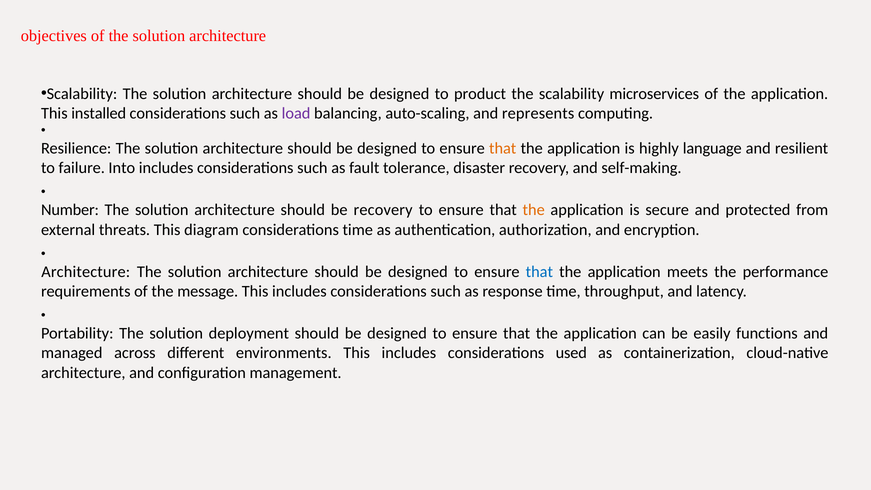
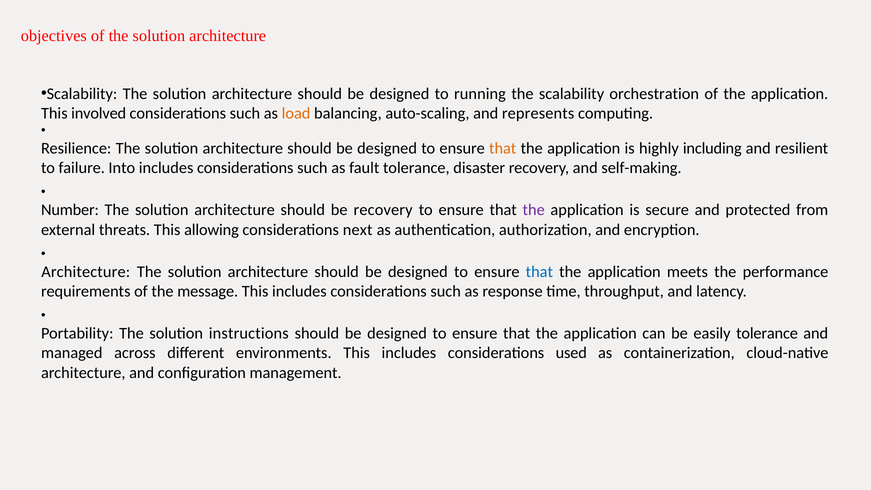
product: product -> running (480, 94)
microservices: microservices -> orchestration (654, 94)
installed: installed -> involved (99, 114)
load colour: purple -> orange (296, 114)
language: language -> including (712, 148)
the colour: orange -> purple (534, 210)
diagram: diagram -> allowing (211, 230)
considerations time: time -> next (358, 230)
deployment: deployment -> instructions (249, 333)
easily functions: functions -> tolerance (767, 333)
